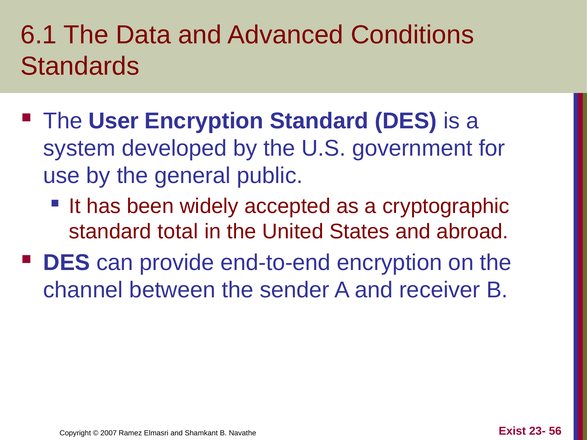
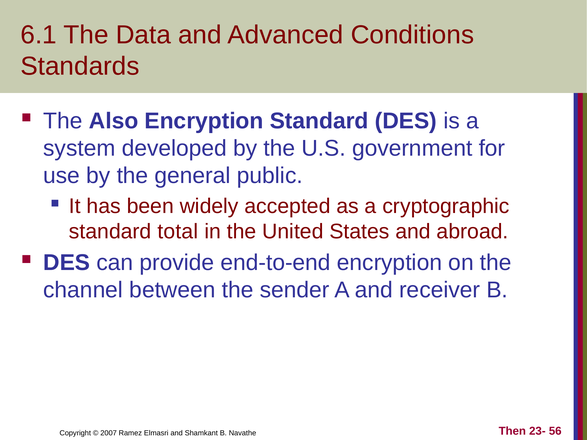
User: User -> Also (114, 121)
Exist: Exist -> Then (512, 431)
